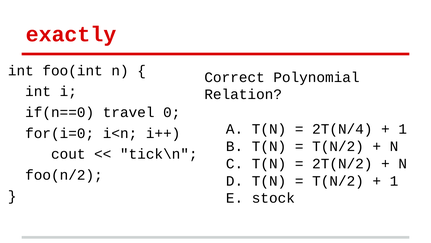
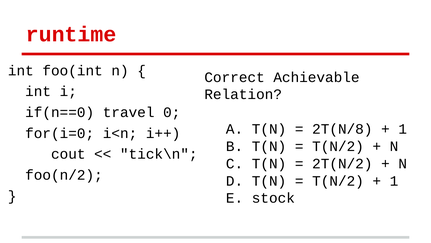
exactly: exactly -> runtime (71, 34)
Polynomial: Polynomial -> Achievable (316, 77)
2T(N/4: 2T(N/4 -> 2T(N/8 (342, 129)
